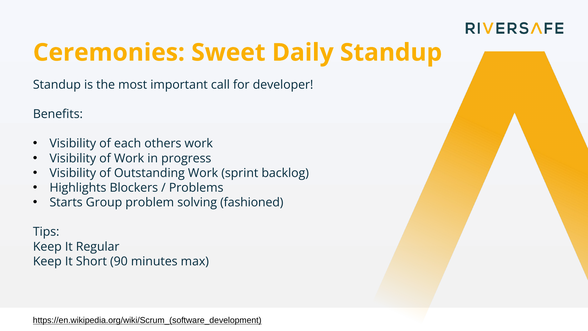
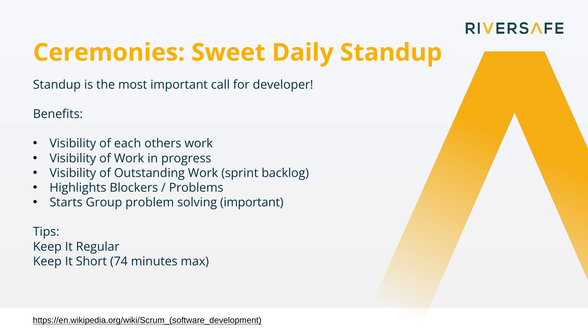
solving fashioned: fashioned -> important (252, 202)
90: 90 -> 74 (119, 261)
